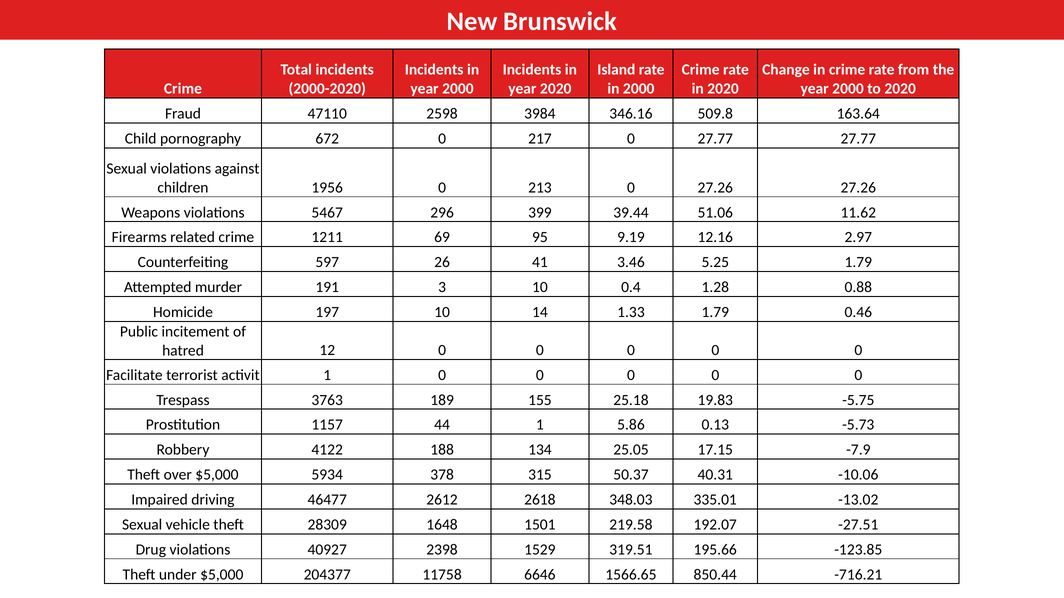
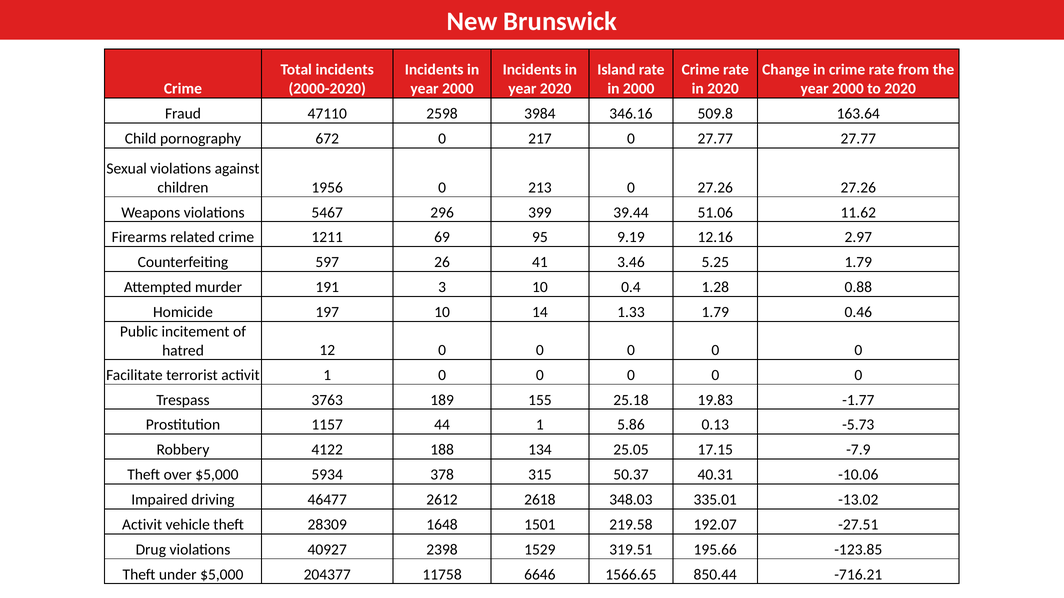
-5.75: -5.75 -> -1.77 (858, 400)
Sexual: Sexual -> Activit (142, 525)
